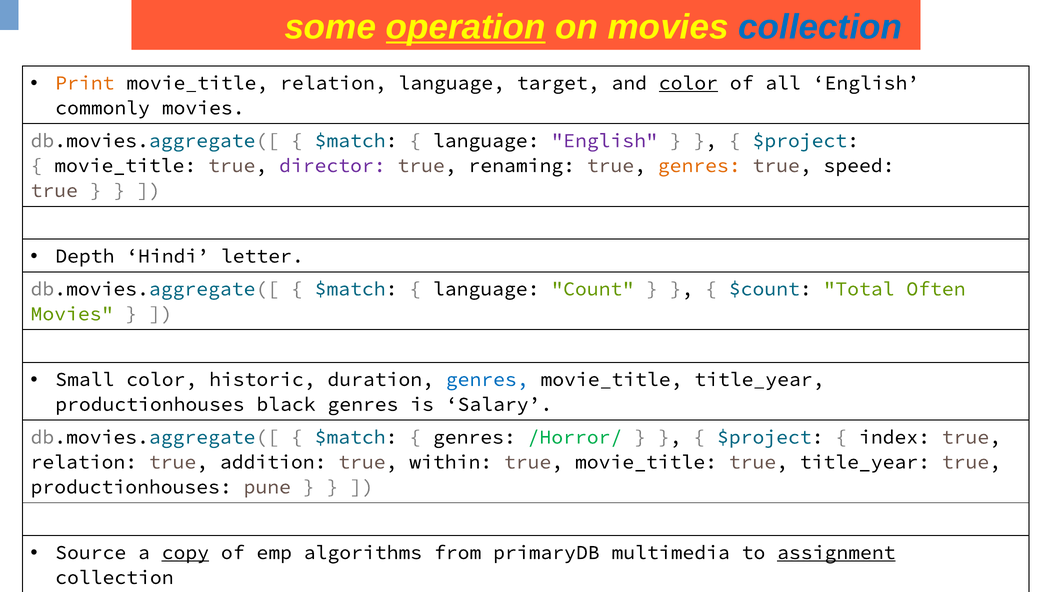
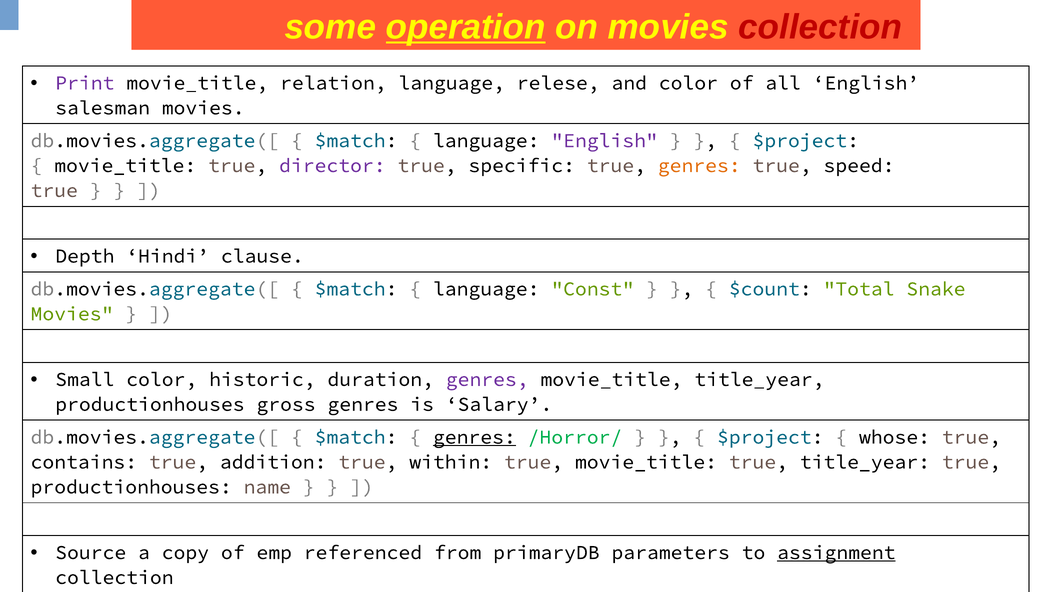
collection colour: blue -> red (820, 27)
Print colour: orange -> purple (85, 83)
target: target -> relese (558, 83)
color underline: present -> none (688, 83)
commonly: commonly -> salesman (103, 108)
renaming: renaming -> specific (522, 165)
letter: letter -> clause (262, 256)
Count: Count -> Const (593, 289)
Often: Often -> Snake (936, 289)
genres colour: blue -> purple (487, 379)
black: black -> gross (286, 404)
genres underline: none -> present (474, 437)
index: index -> whose (895, 437)
relation: relation -> contains (84, 462)
pune: pune -> name (267, 487)
copy underline: present -> none (185, 552)
algorithms: algorithms -> referenced (363, 552)
multimedia: multimedia -> parameters (671, 552)
